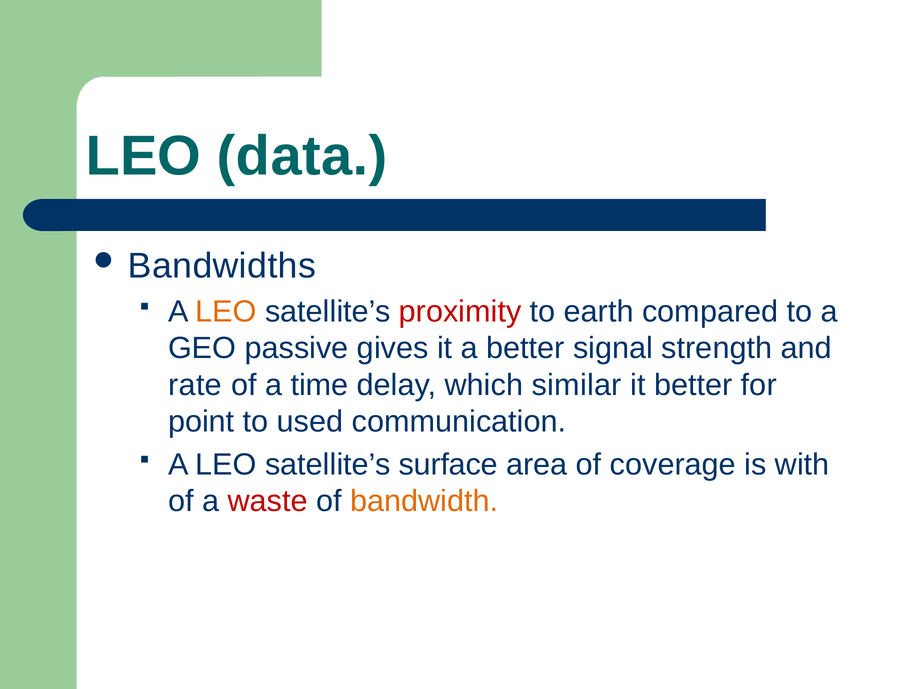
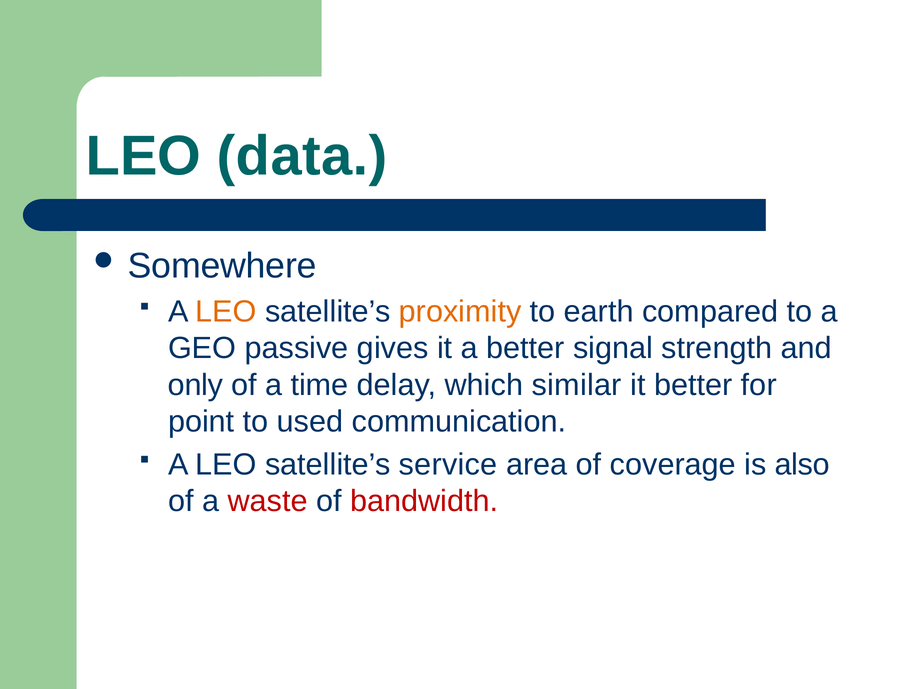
Bandwidths: Bandwidths -> Somewhere (222, 266)
proximity colour: red -> orange (460, 312)
rate: rate -> only (195, 385)
surface: surface -> service (448, 465)
with: with -> also (802, 465)
bandwidth colour: orange -> red (424, 501)
